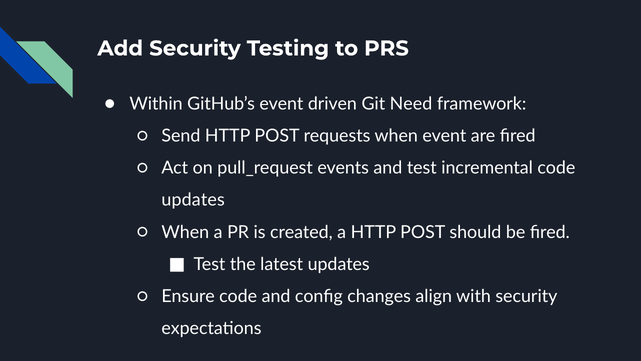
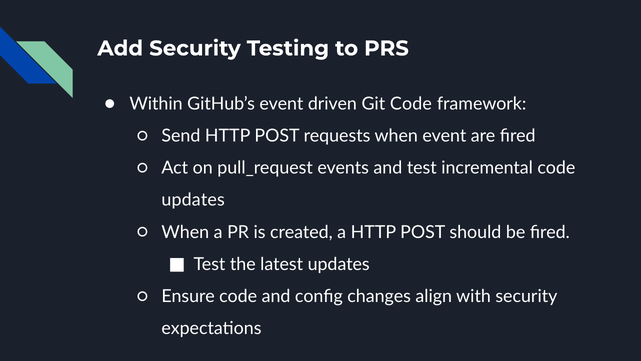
Git Need: Need -> Code (411, 104)
